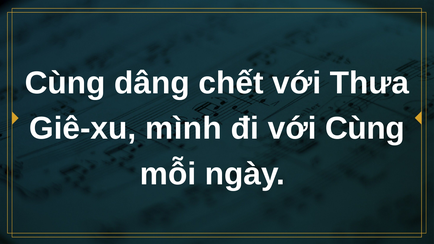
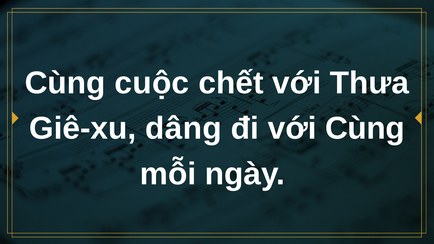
dâng: dâng -> cuộc (152, 83)
mình: mình -> dâng (183, 129)
